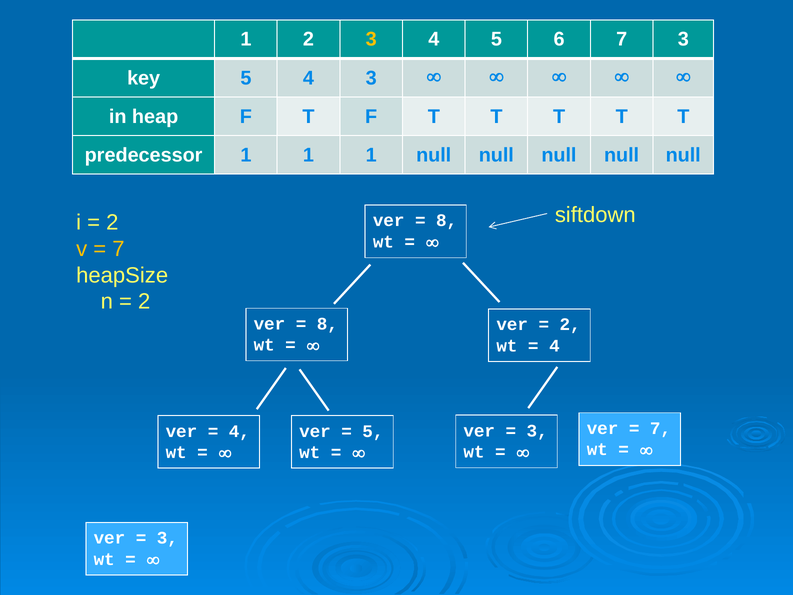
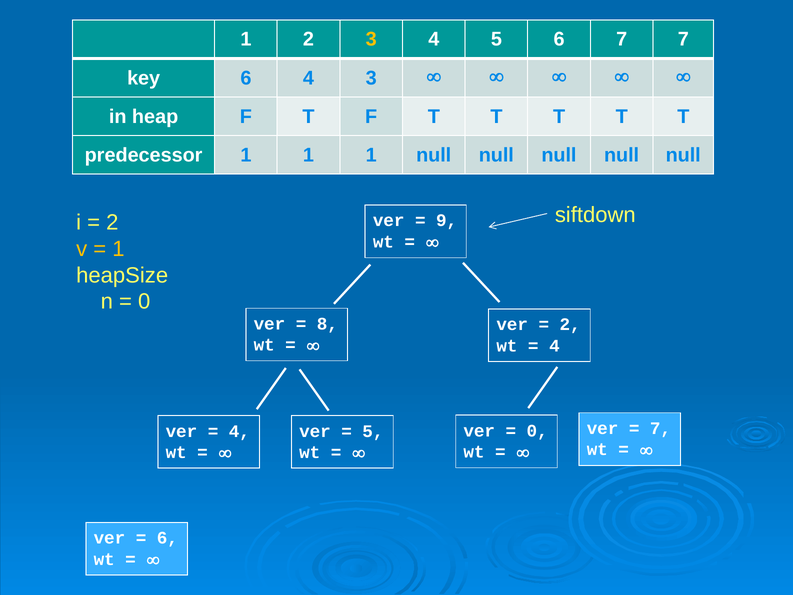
7 3: 3 -> 7 (683, 39)
key 5: 5 -> 6 (246, 78)
8: 8 -> 9 (447, 221)
7: 7 -> 1 (118, 249)
2: 2 -> 0 (144, 302)
3: 3 -> 0 (537, 431)
3: 3 -> 6 (167, 538)
